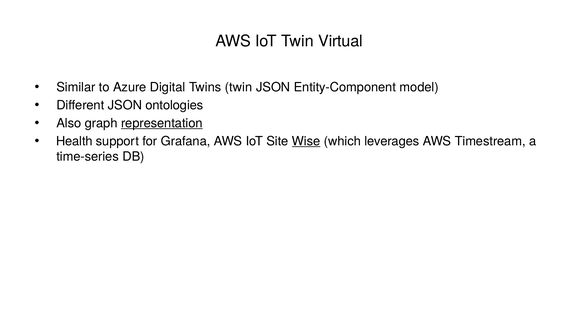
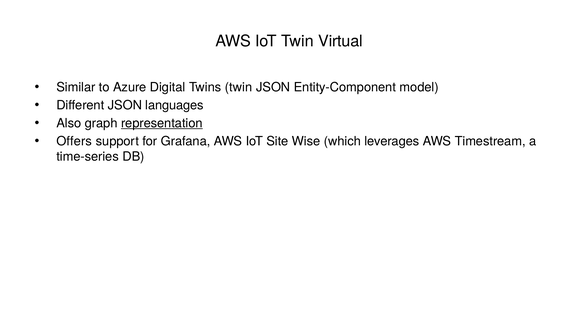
ontologies: ontologies -> languages (174, 105)
Health: Health -> Offers (74, 141)
Wise underline: present -> none (306, 141)
